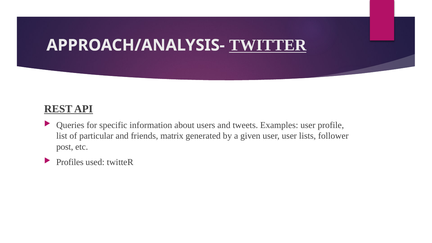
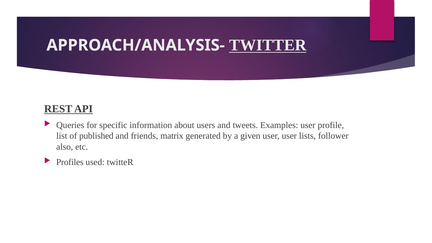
particular: particular -> published (96, 136)
post: post -> also (65, 147)
